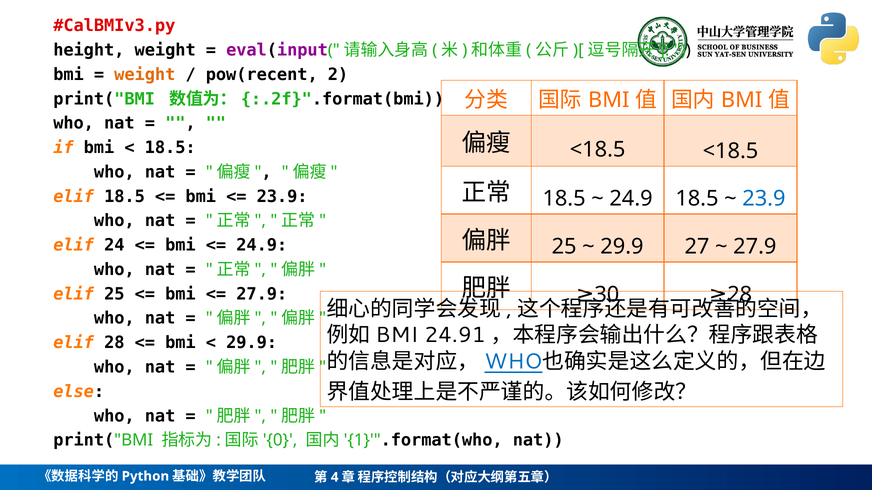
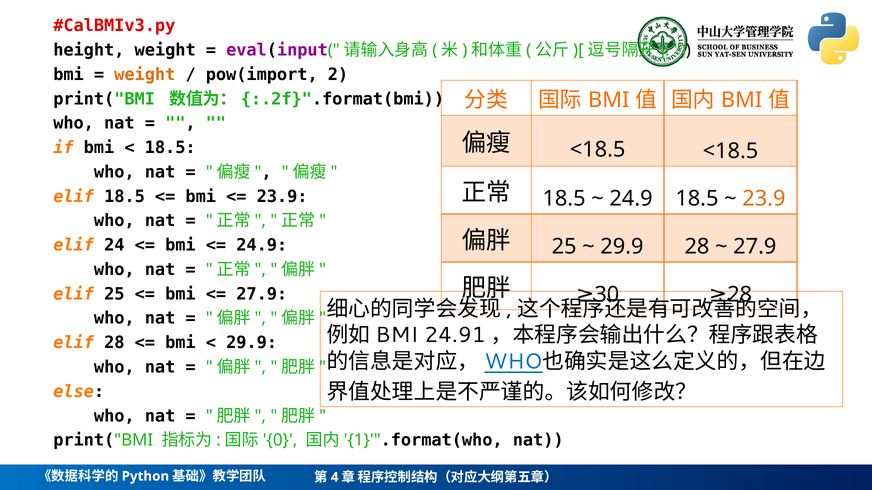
pow(recent: pow(recent -> pow(import (262, 75)
23.9 colour: blue -> orange (764, 199)
29.9 27: 27 -> 28 (697, 247)
